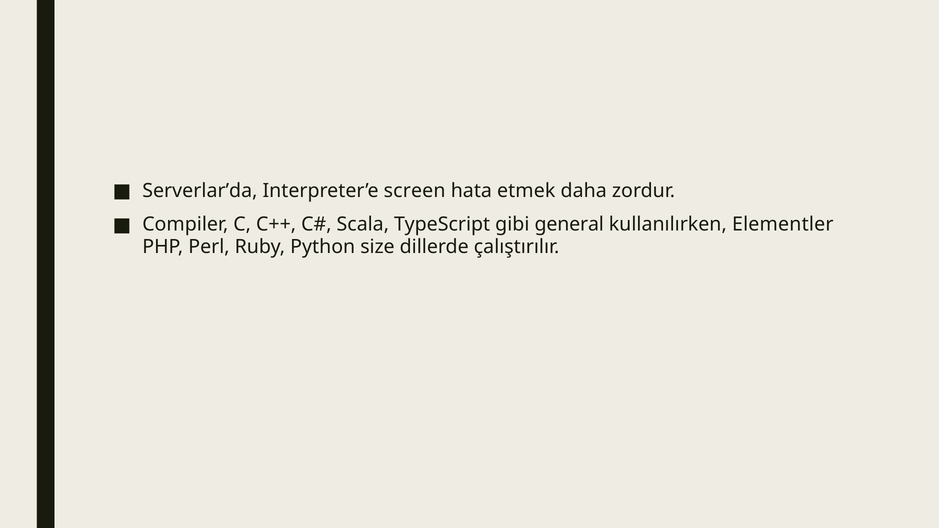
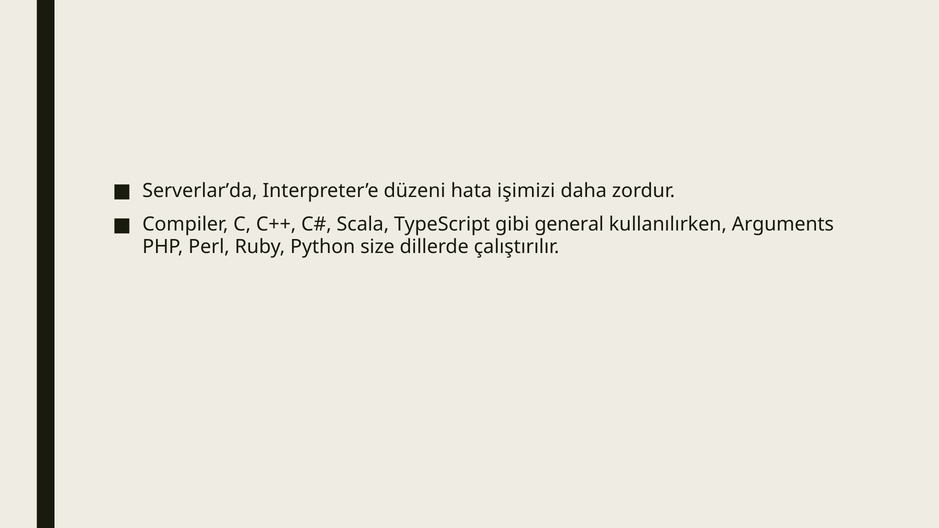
screen: screen -> düzeni (415, 191)
etmek: etmek -> işimizi (526, 191)
Elementler: Elementler -> Arguments (783, 225)
